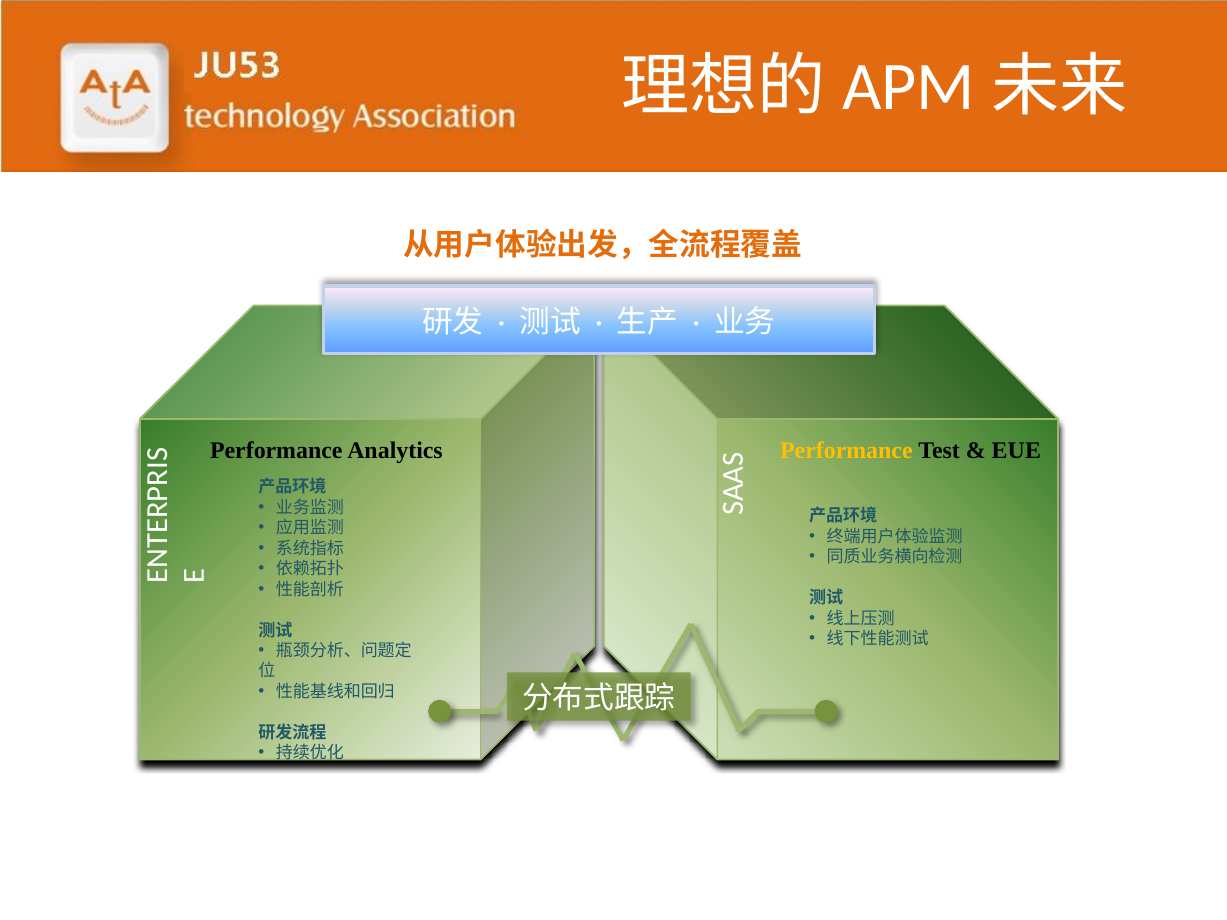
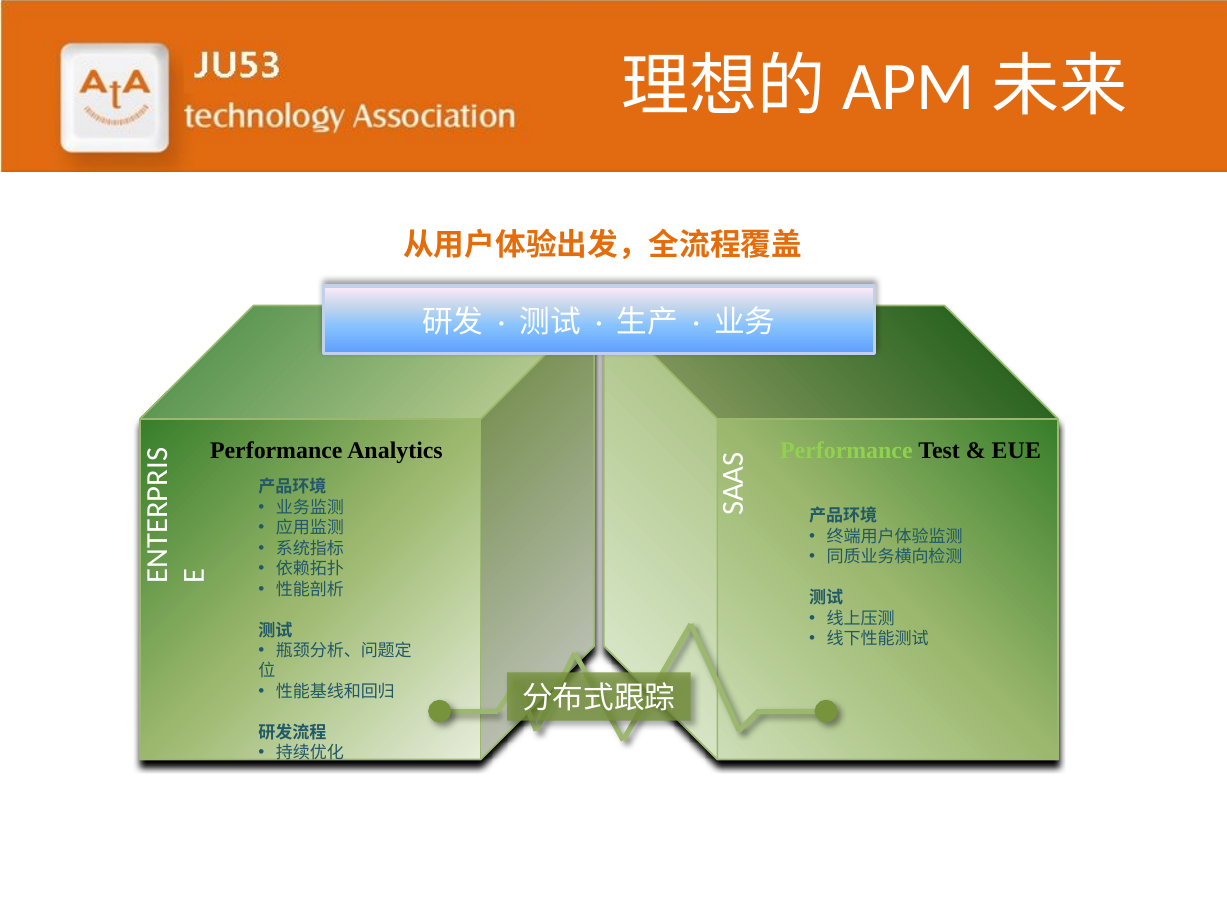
Performance colour: yellow -> light green (846, 451)
